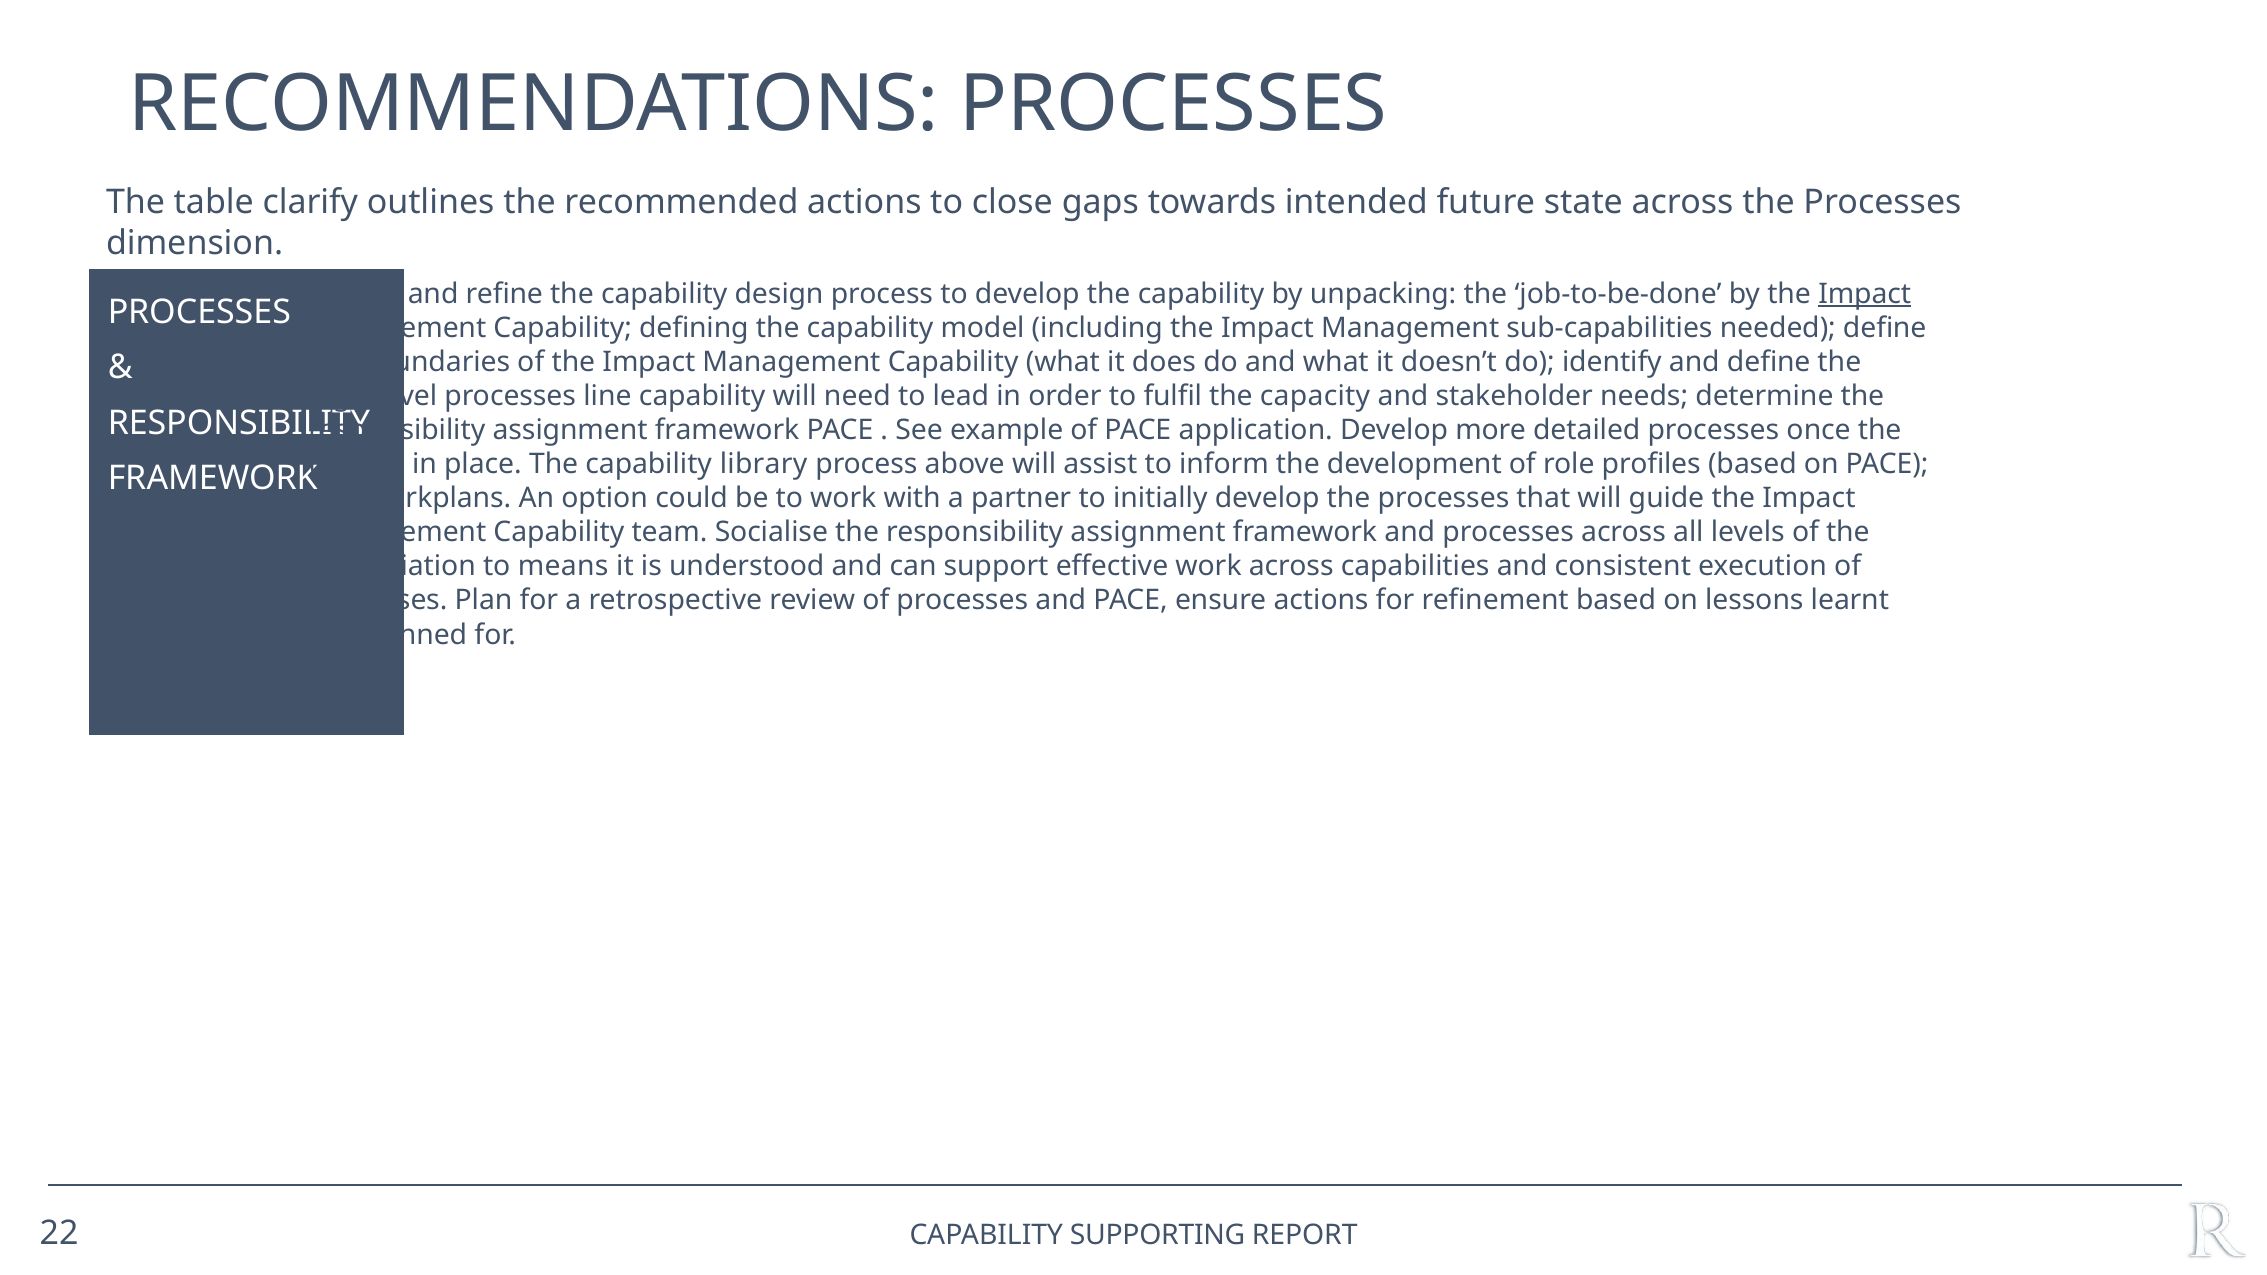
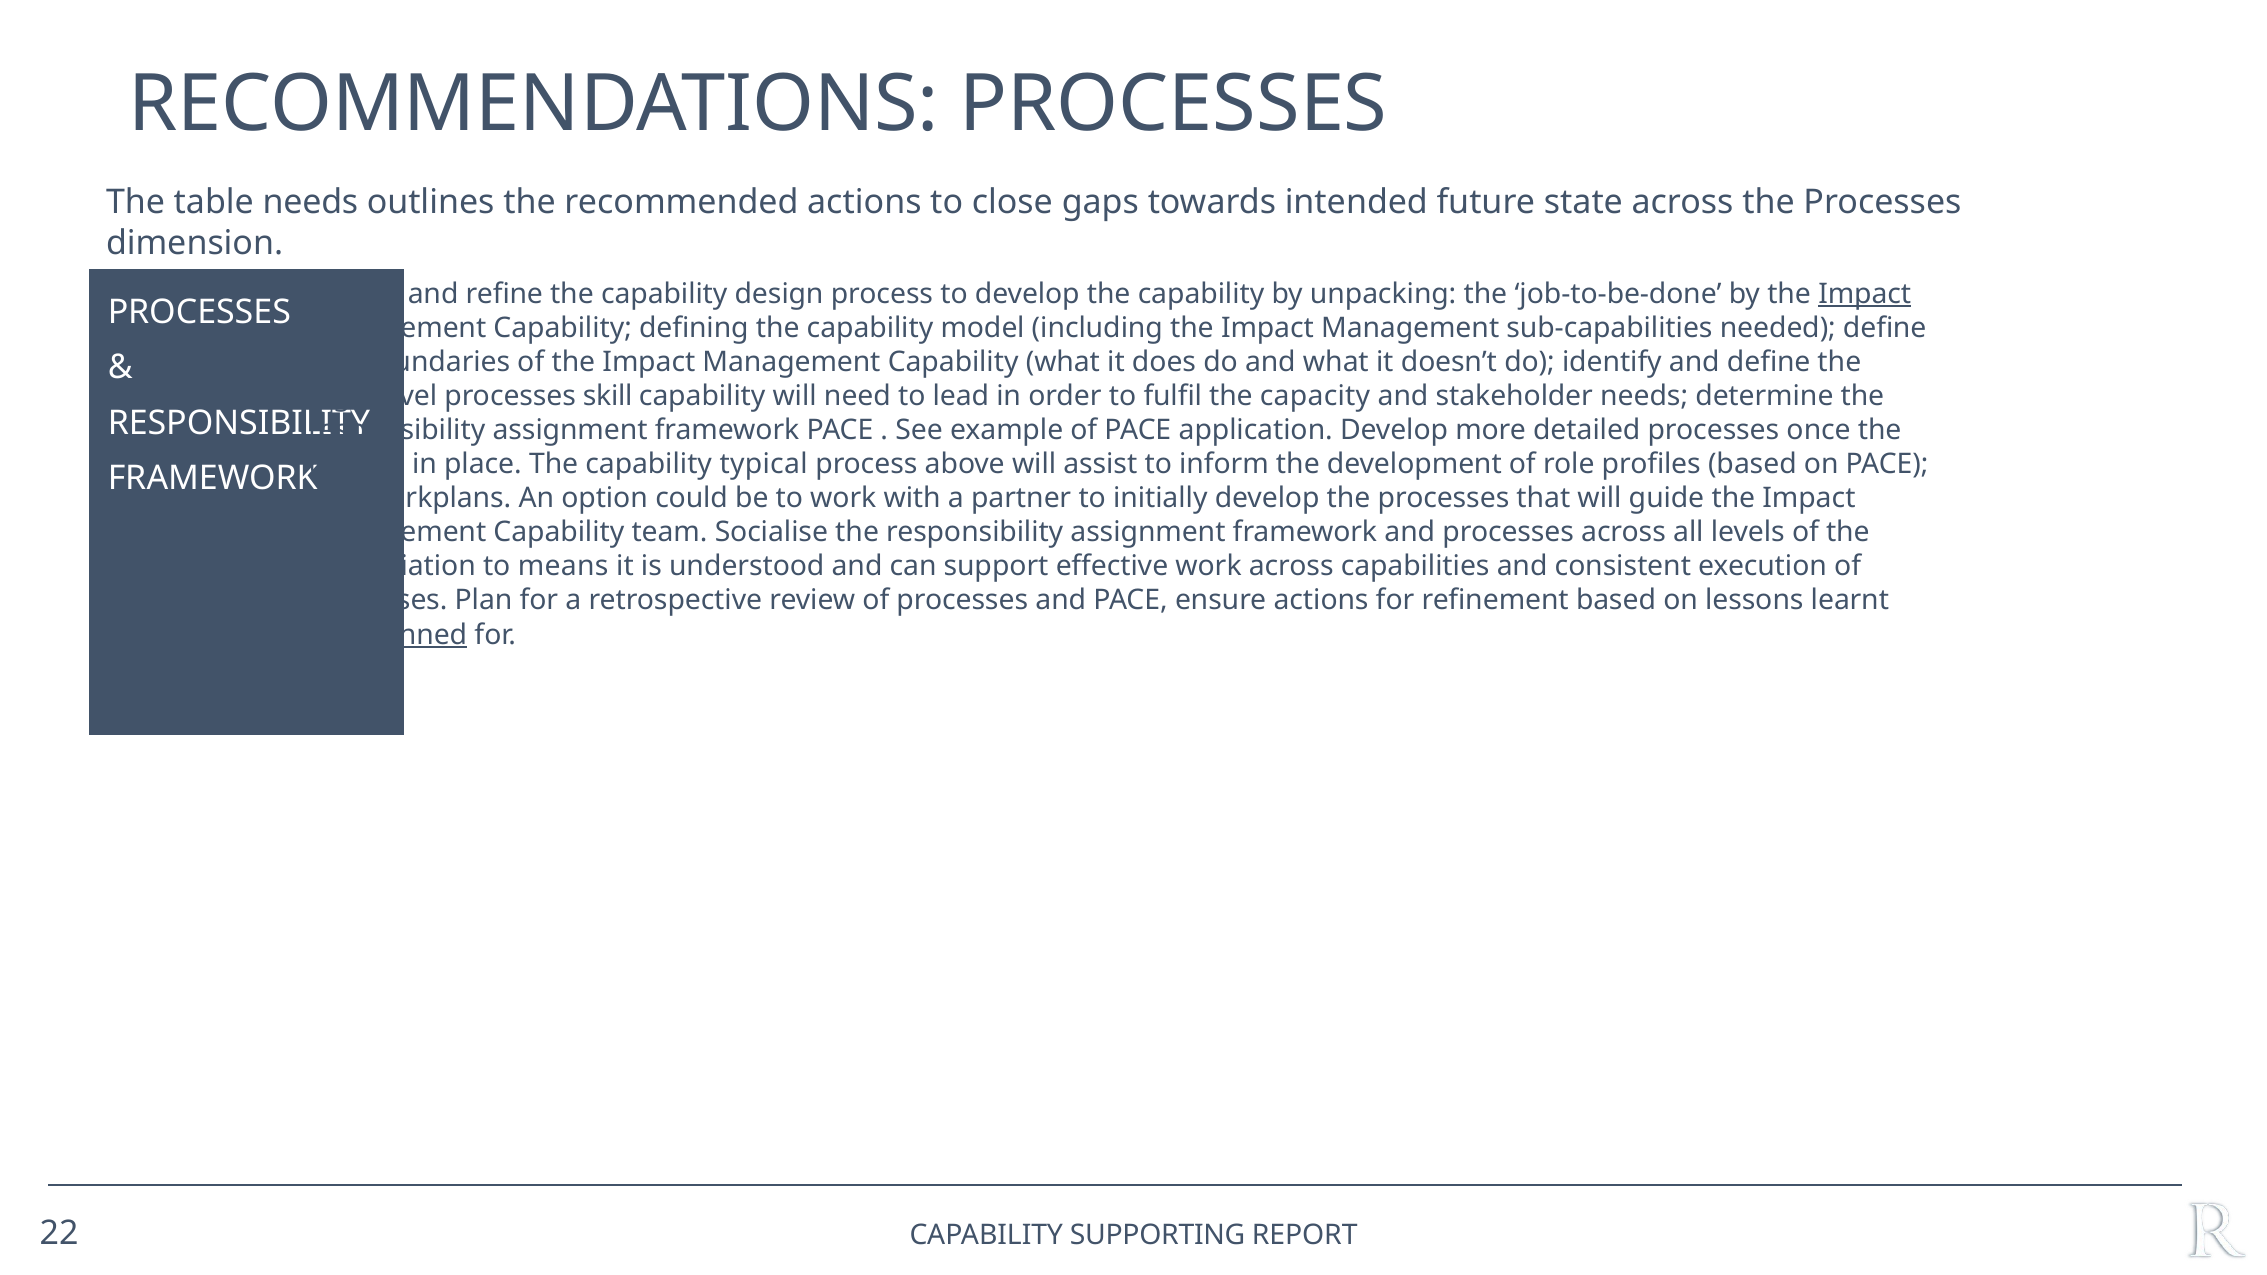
table clarify: clarify -> needs (310, 202)
line: line -> skill (608, 396)
library: library -> typical (764, 464)
planned underline: none -> present (413, 635)
